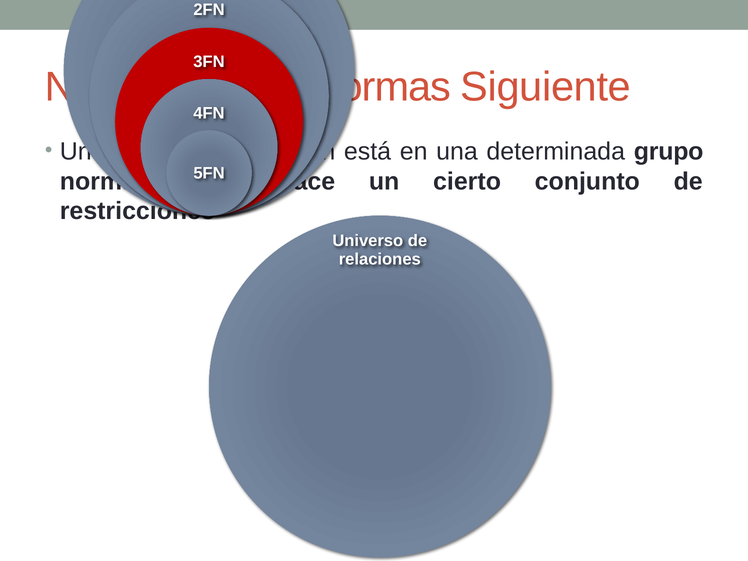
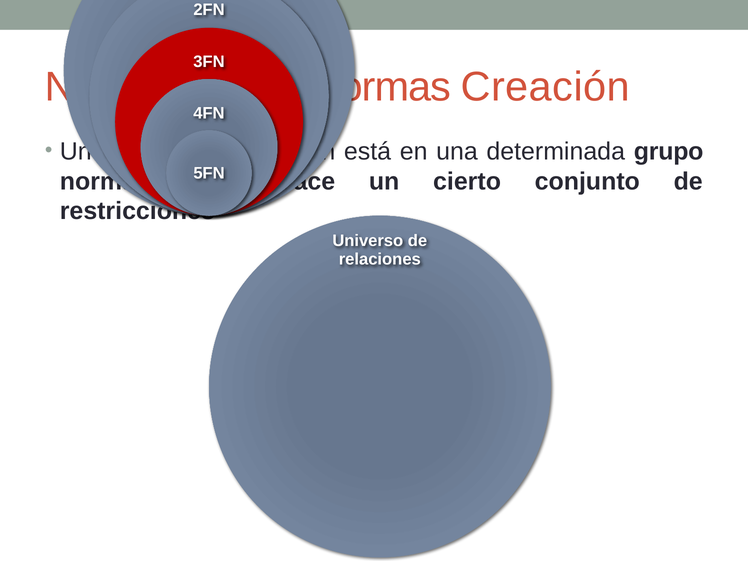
Siguiente: Siguiente -> Creación (545, 87)
